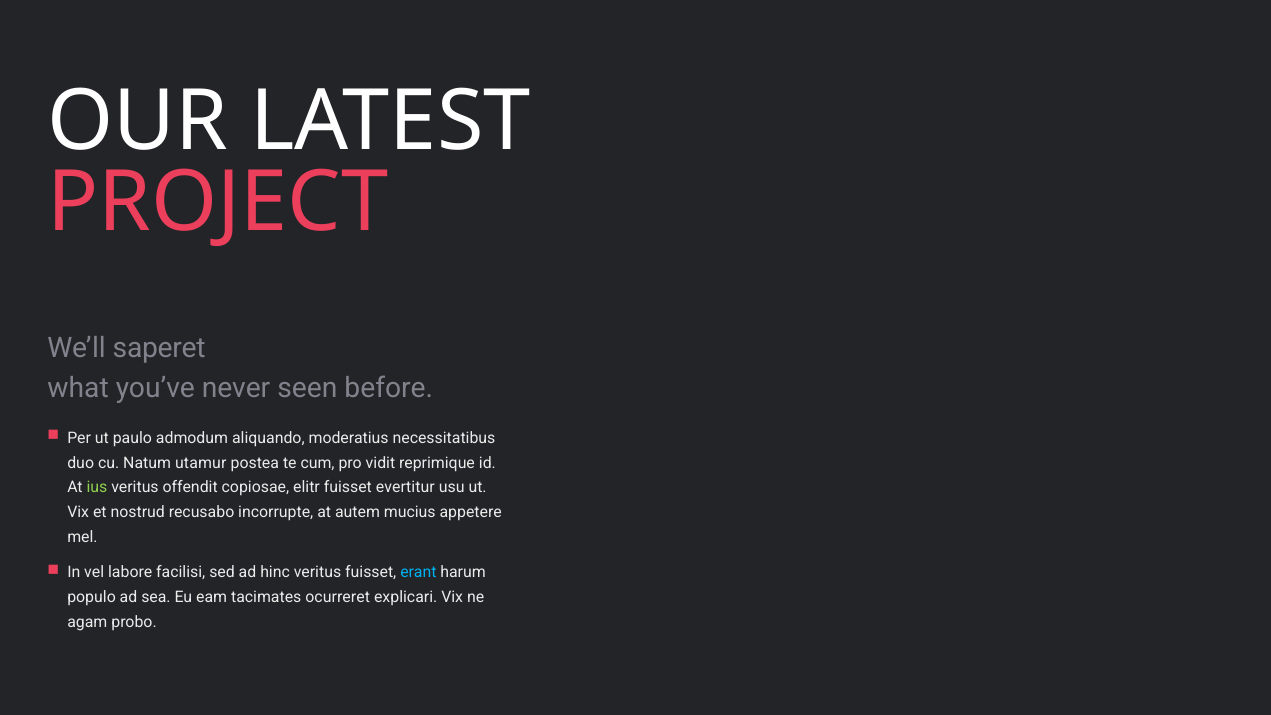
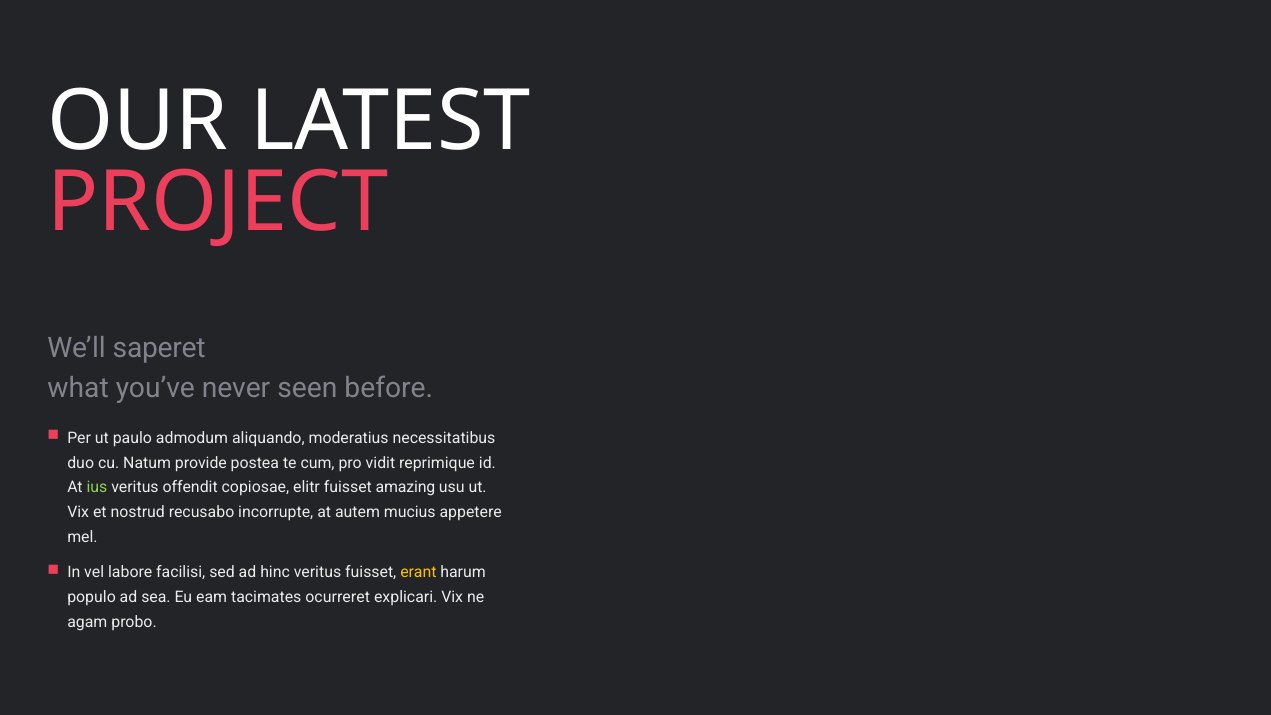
utamur: utamur -> provide (201, 463)
evertitur: evertitur -> amazing (405, 488)
erant colour: light blue -> yellow (418, 572)
